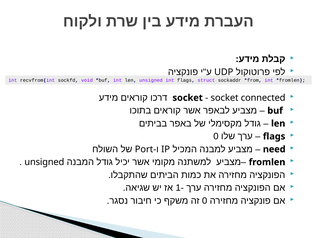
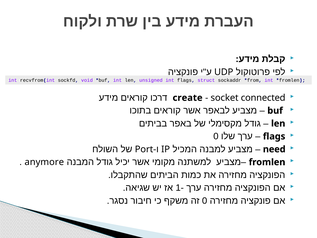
socket: socket -> create (188, 98)
unsigned: unsigned -> anymore (44, 162)
